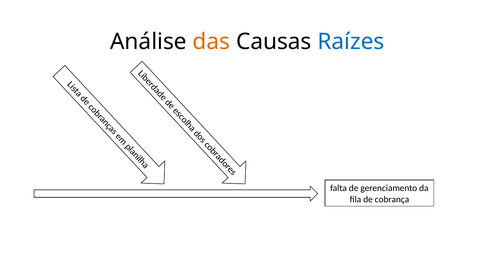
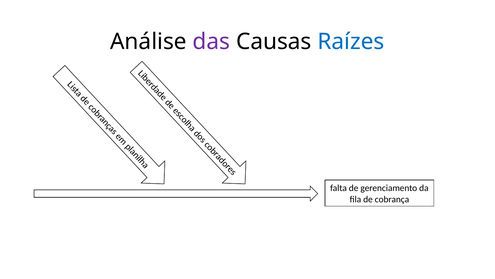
das colour: orange -> purple (211, 42)
